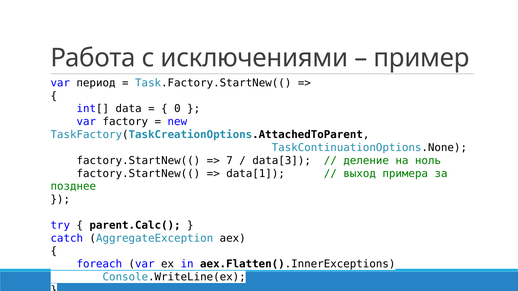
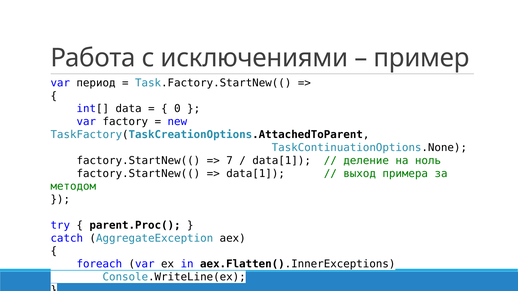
data[3: data[3 -> data[1 (282, 161)
позднее: позднее -> методом (73, 187)
parent.Calc(: parent.Calc( -> parent.Proc( (135, 225)
